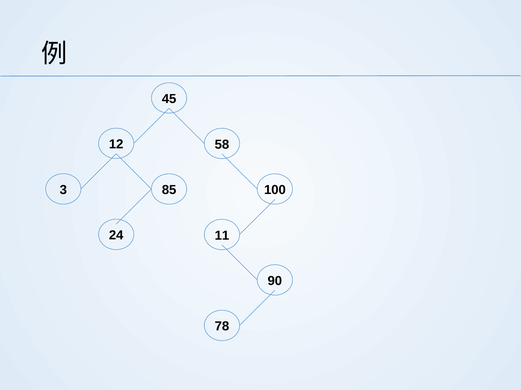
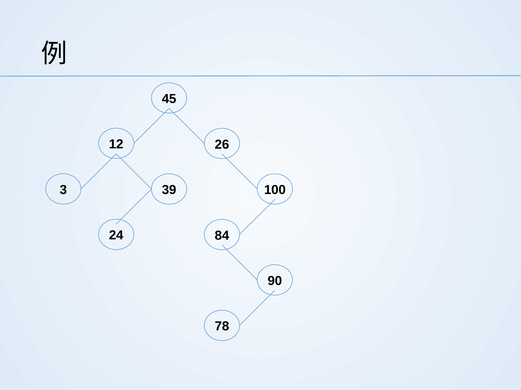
58: 58 -> 26 (222, 145)
85: 85 -> 39 (169, 190)
11: 11 -> 84 (222, 236)
